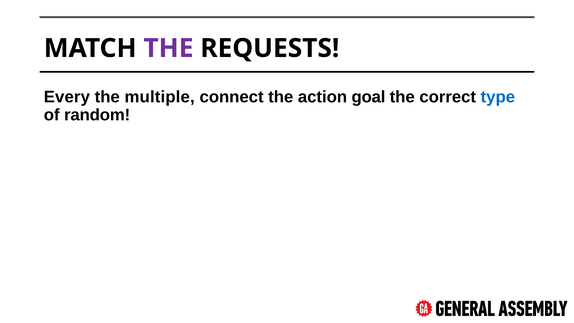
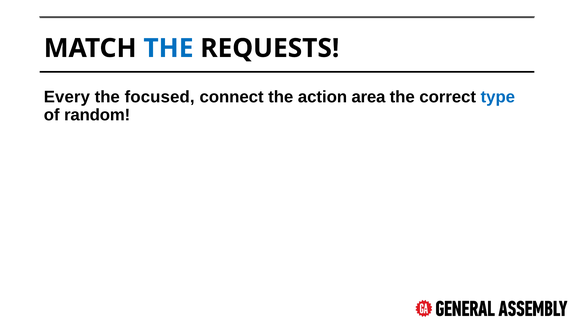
THE colour: purple -> blue (168, 48)
multiple: multiple -> focused (160, 97)
goal: goal -> area (368, 97)
